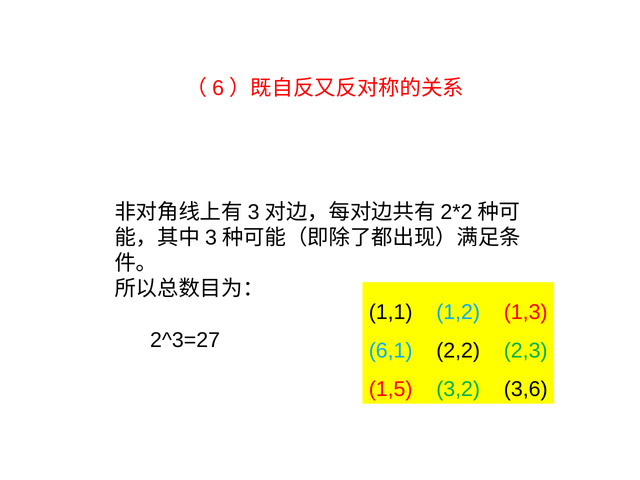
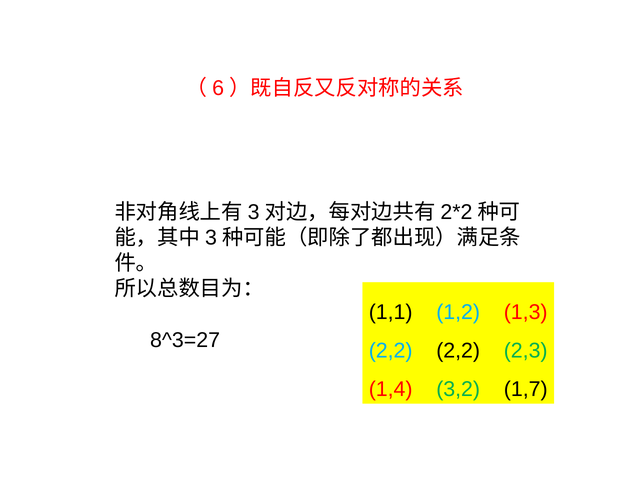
2^3=27: 2^3=27 -> 8^3=27 (185, 340)
6,1: 6,1 -> 2,2 (391, 351)
1,5: 1,5 -> 1,4 (391, 389)
3,6: 3,6 -> 1,7 (526, 389)
